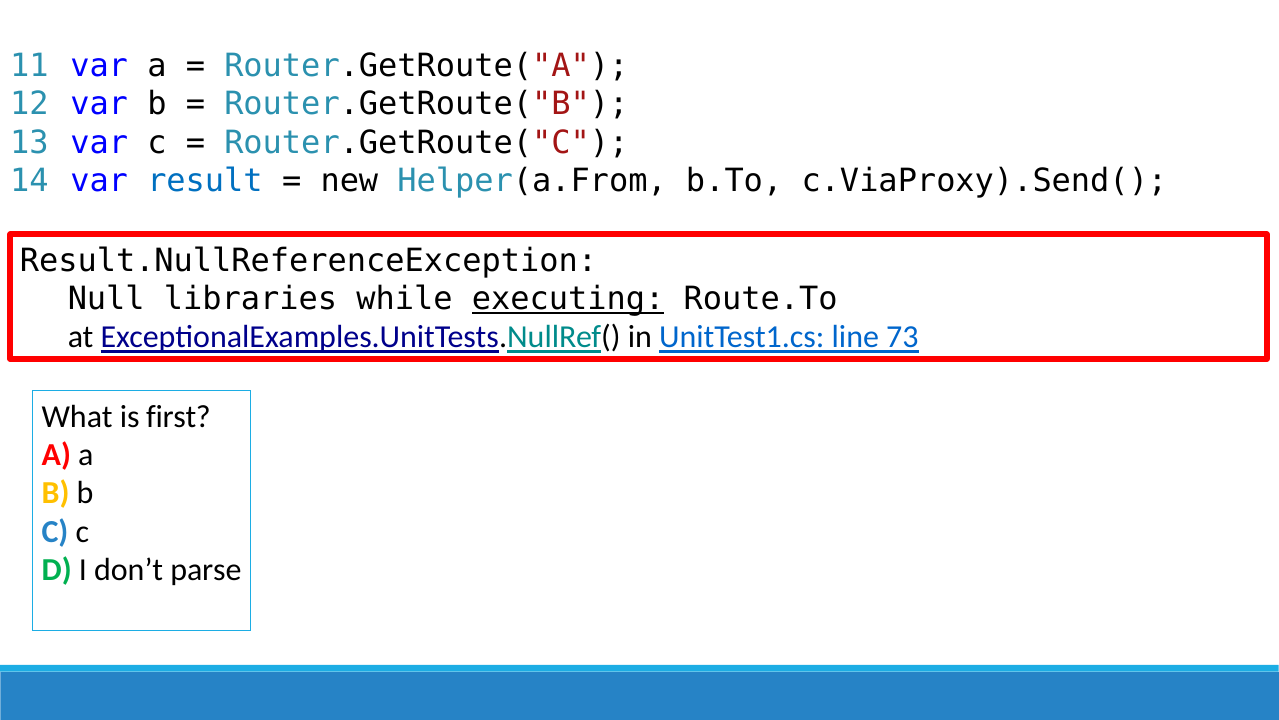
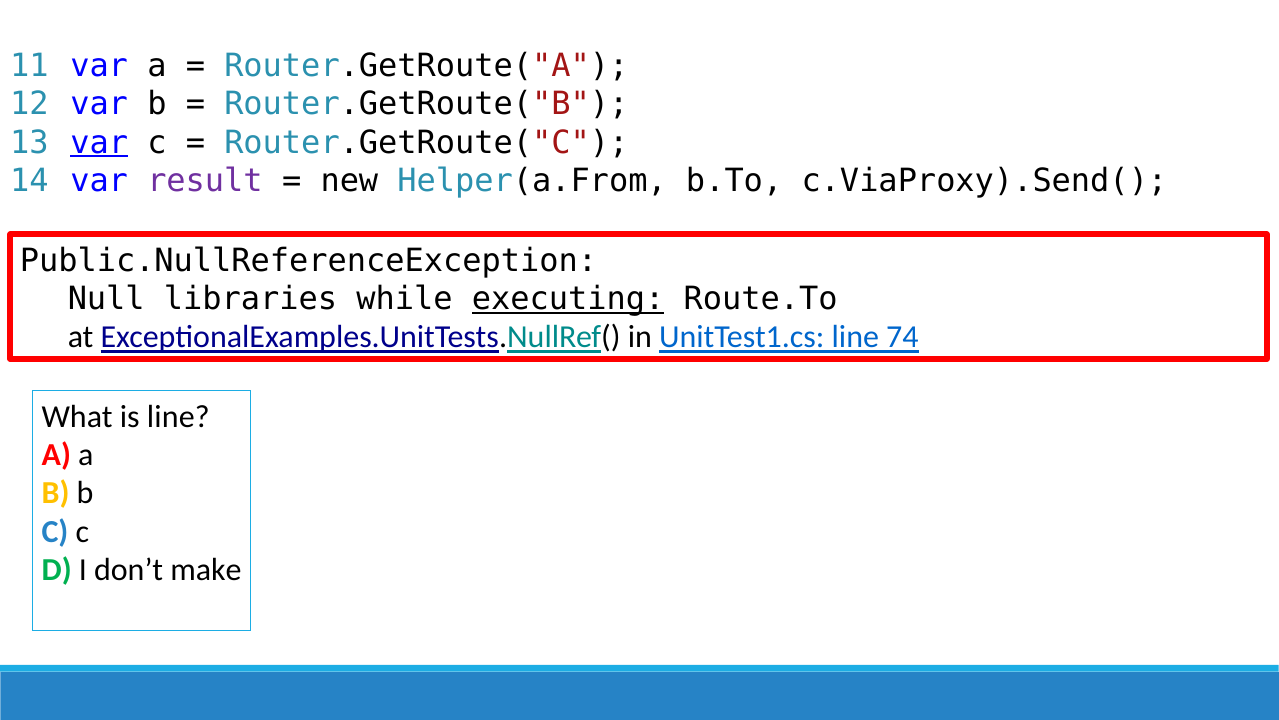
var underline: none -> present (99, 142)
result colour: blue -> purple (205, 181)
Result.NullReferenceException: Result.NullReferenceException -> Public.NullReferenceException (308, 260)
73: 73 -> 74 (902, 337)
is first: first -> line (178, 416)
parse: parse -> make (206, 570)
